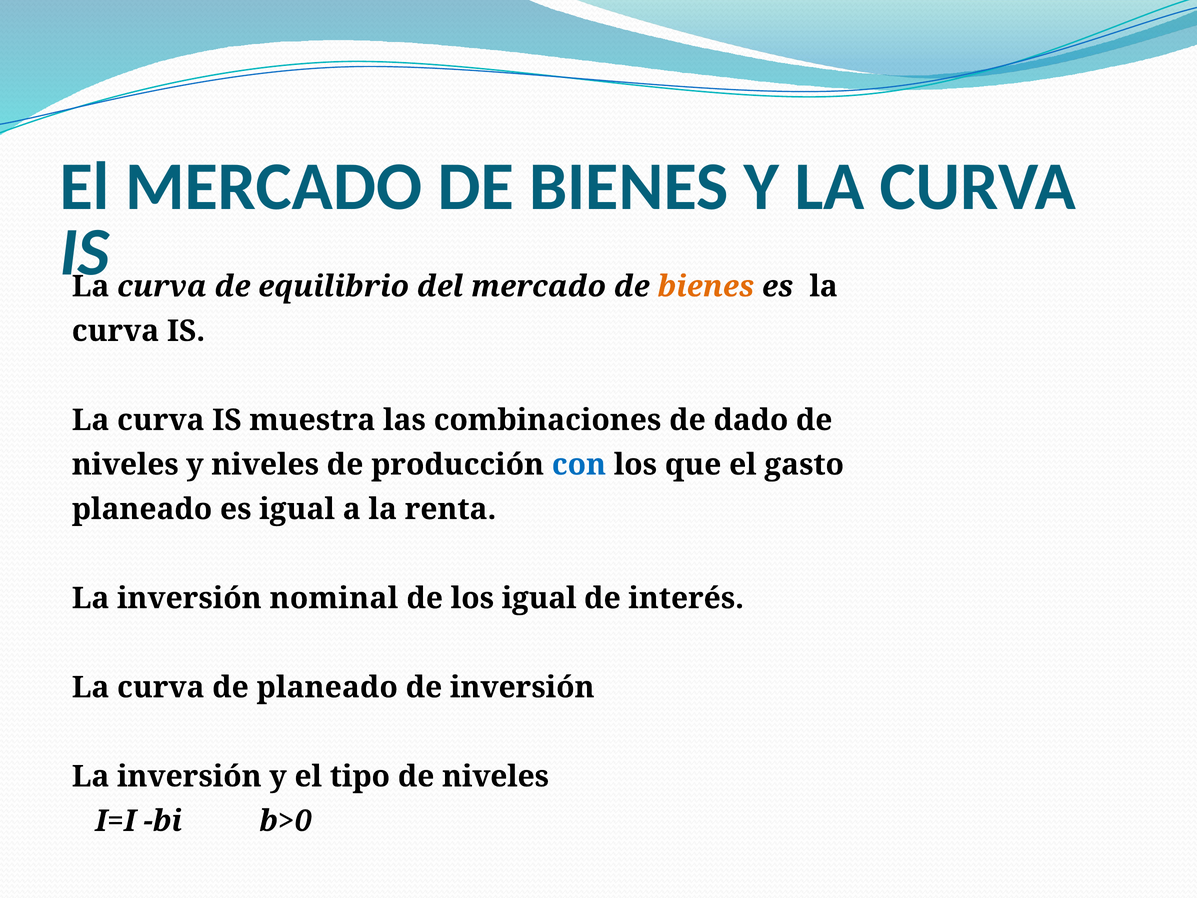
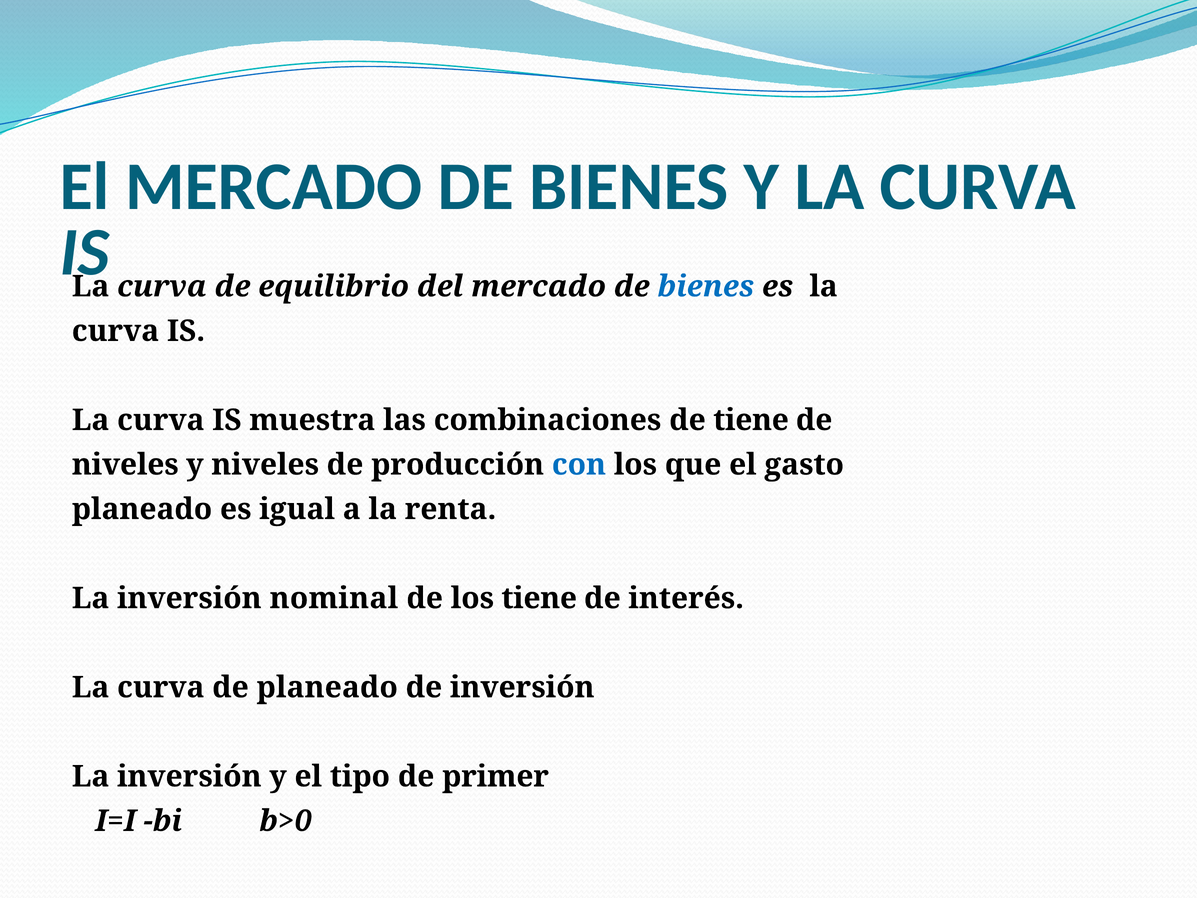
bienes colour: orange -> blue (706, 286)
de dado: dado -> tiene (751, 420)
los igual: igual -> tiene (539, 598)
tipo de niveles: niveles -> primer (496, 776)
